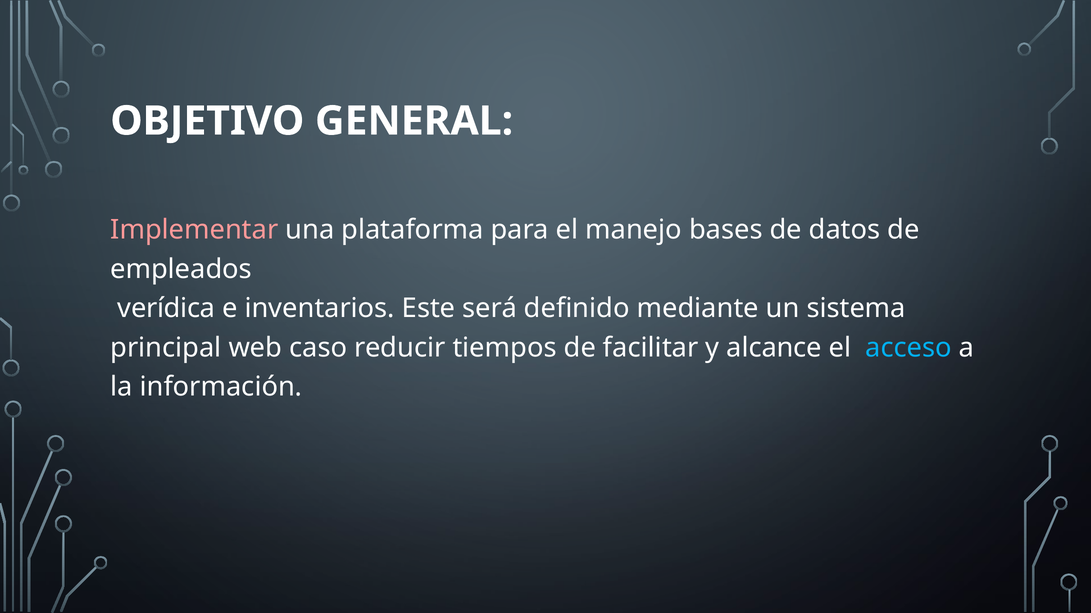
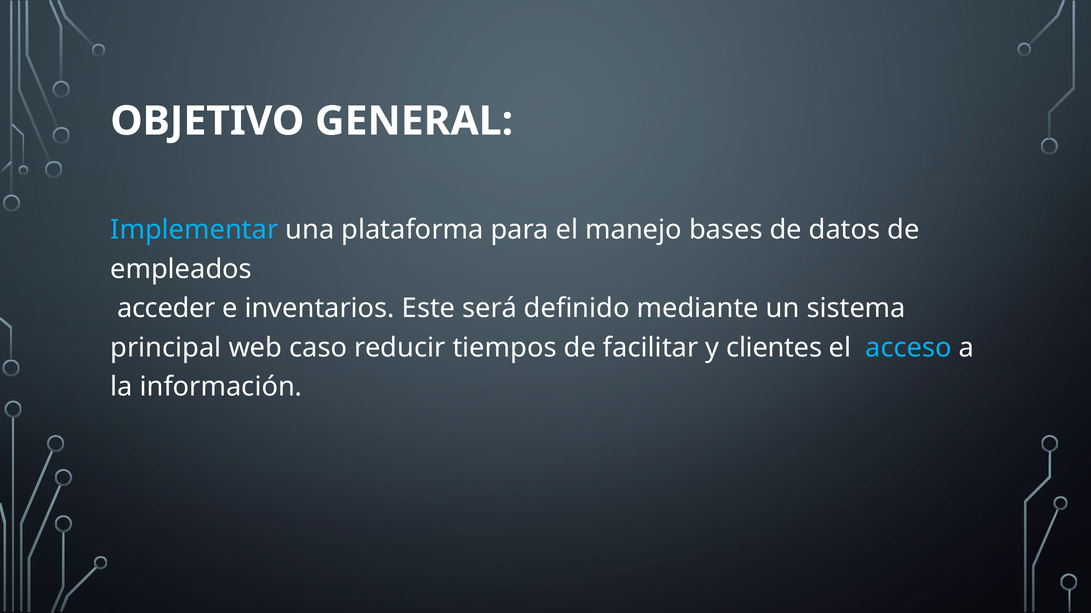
Implementar colour: pink -> light blue (194, 230)
verídica: verídica -> acceder (166, 309)
alcance: alcance -> clientes (774, 348)
